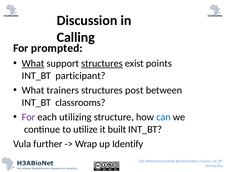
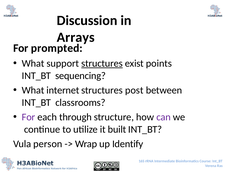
Calling: Calling -> Arrays (76, 37)
What underline: present -> none (33, 63)
participant: participant -> sequencing (81, 76)
trainers: trainers -> internet (63, 90)
utilizing: utilizing -> through (75, 117)
can colour: blue -> purple (164, 117)
further: further -> person (48, 144)
